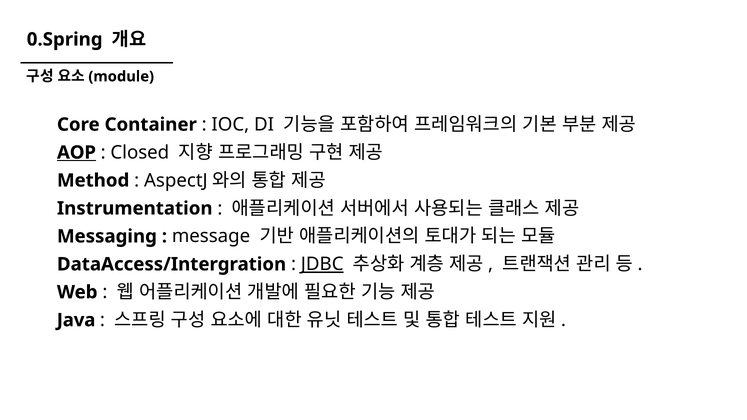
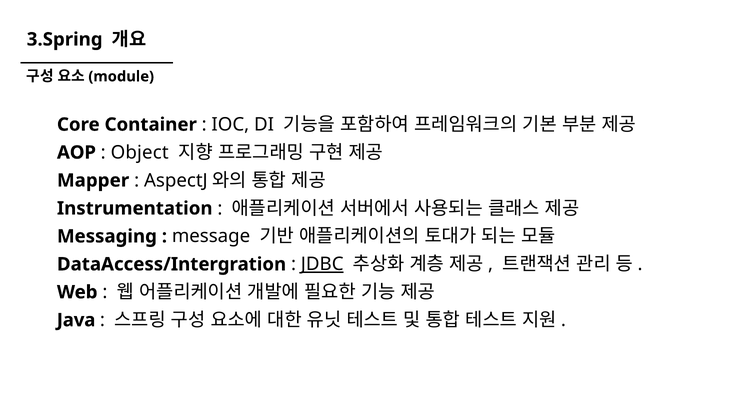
0.Spring: 0.Spring -> 3.Spring (65, 39)
AOP underline: present -> none (76, 153)
Closed: Closed -> Object (140, 153)
Method: Method -> Mapper (93, 181)
